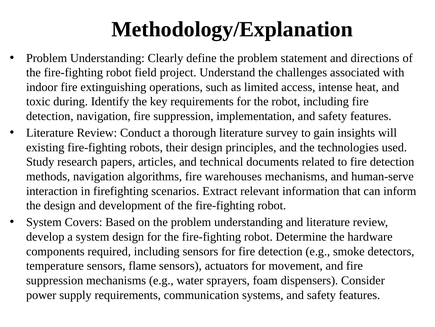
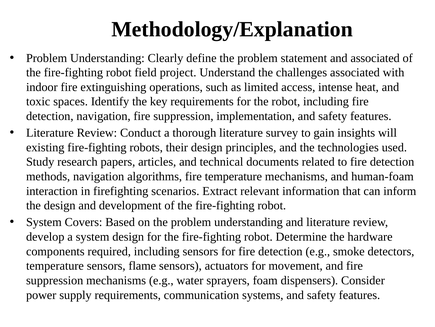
and directions: directions -> associated (375, 58)
during: during -> spaces (71, 101)
fire warehouses: warehouses -> temperature (233, 176)
human-serve: human-serve -> human-foam (382, 176)
